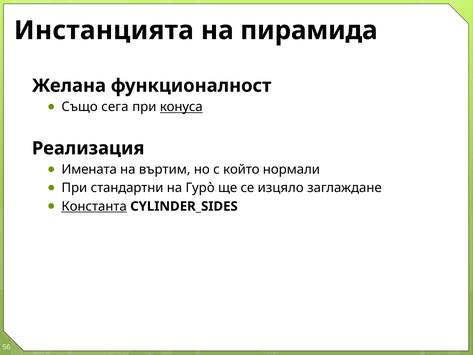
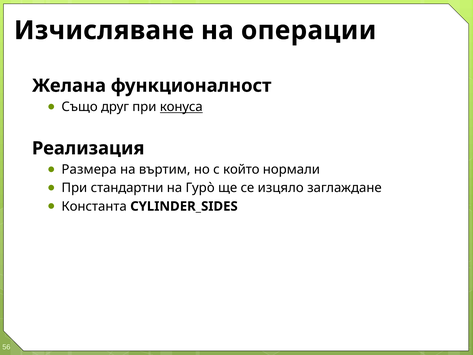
Инстанцията: Инстанцията -> Изчисляване (104, 30)
пирамида: пирамида -> операции (309, 30)
сега: сега -> друг (115, 107)
Имената: Имената -> Размера (89, 169)
Константа underline: present -> none (94, 206)
